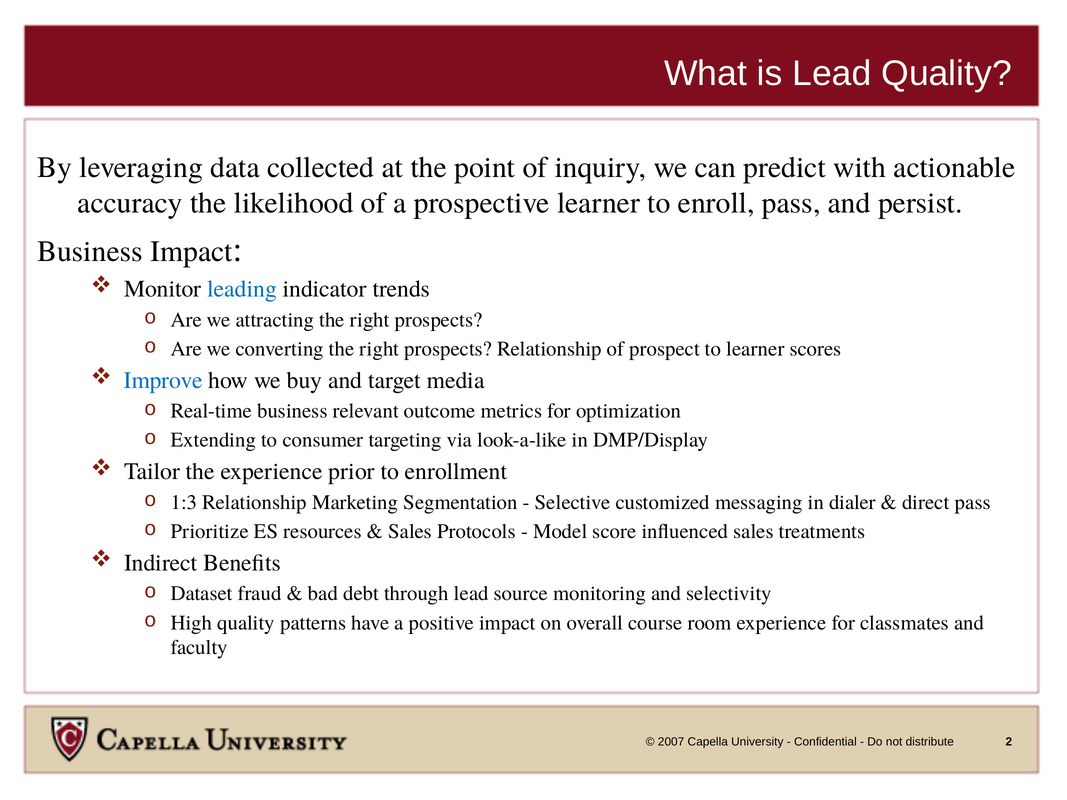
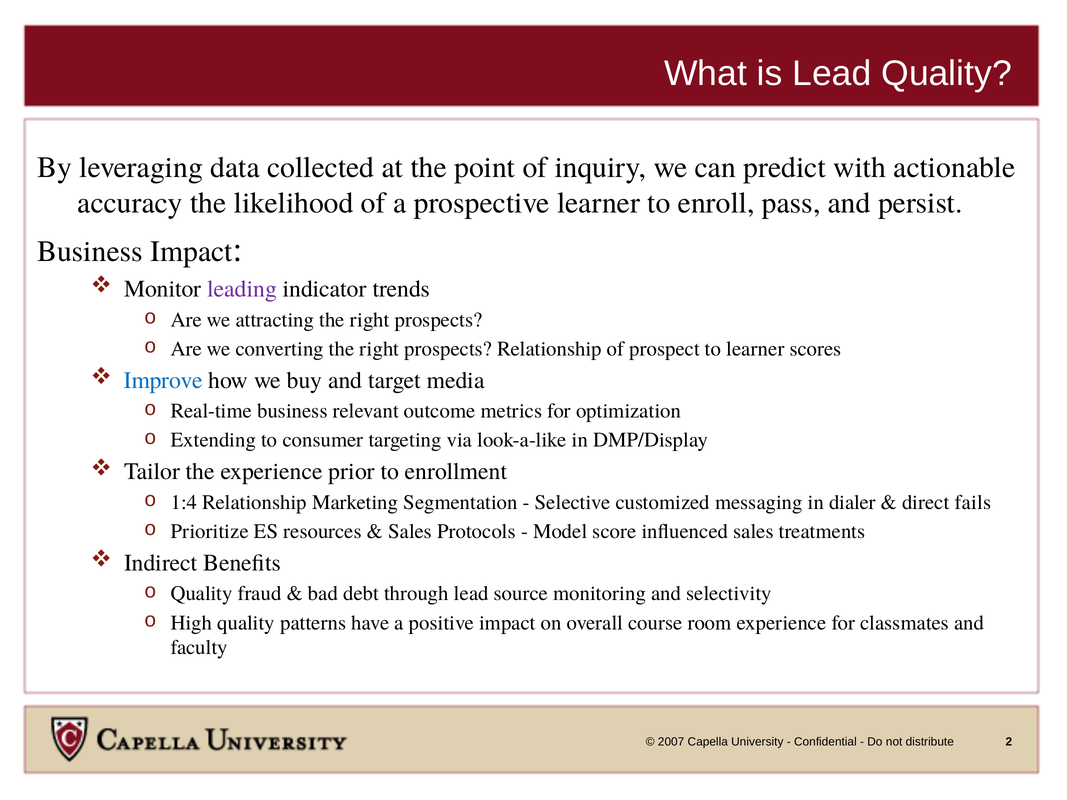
leading colour: blue -> purple (242, 289)
1:3: 1:3 -> 1:4 (184, 502)
direct pass: pass -> fails (973, 502)
Dataset: Dataset -> Quality (202, 594)
